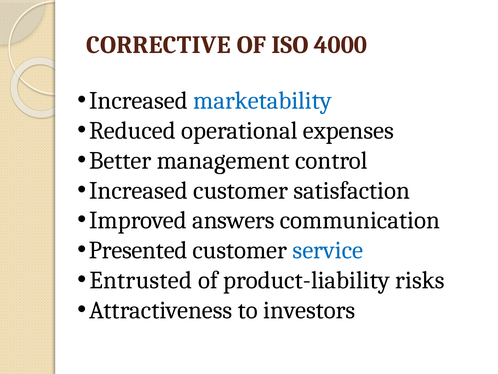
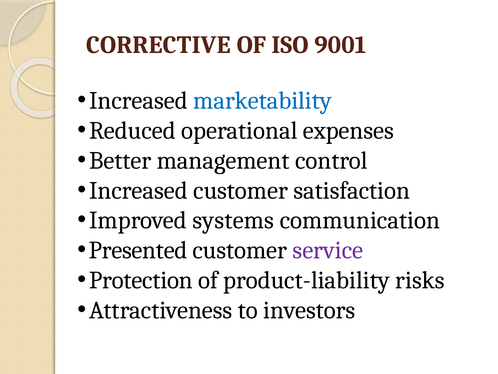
4000: 4000 -> 9001 (340, 45)
answers: answers -> systems (233, 220)
service colour: blue -> purple (328, 250)
Entrusted: Entrusted -> Protection (141, 280)
